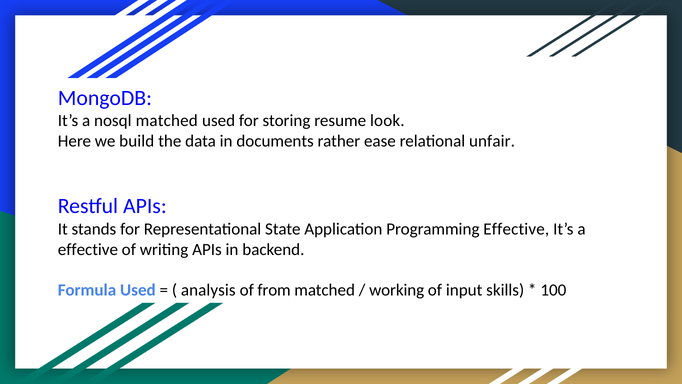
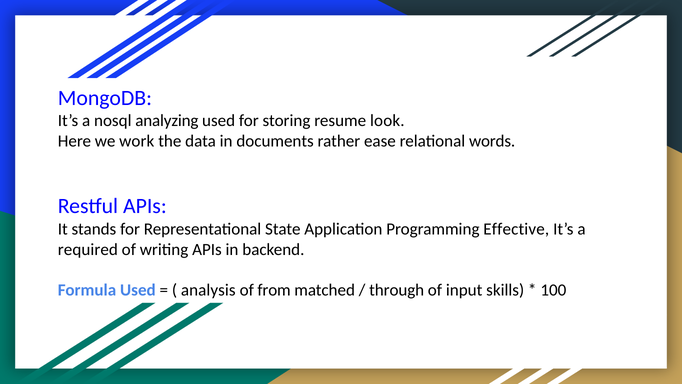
nosql matched: matched -> analyzing (167, 121)
build: build -> work (137, 141)
unfair: unfair -> words (492, 141)
effective: effective -> required (88, 249)
working: working -> through (397, 290)
